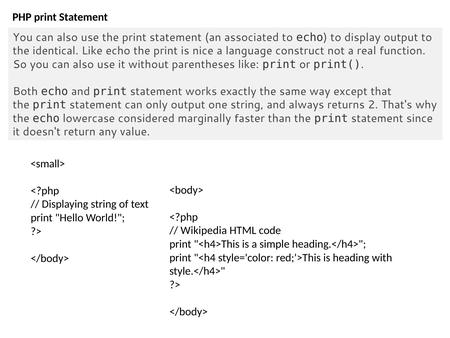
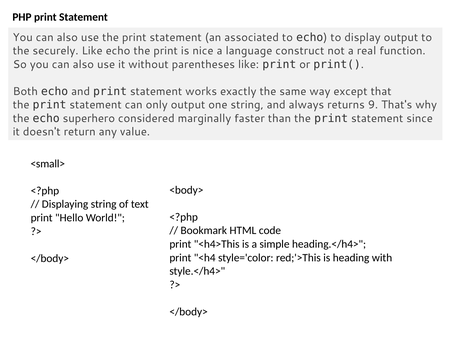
identical: identical -> securely (56, 51)
2: 2 -> 9 (373, 105)
lowercase: lowercase -> superhero (89, 118)
Wikipedia: Wikipedia -> Bookmark (204, 230)
